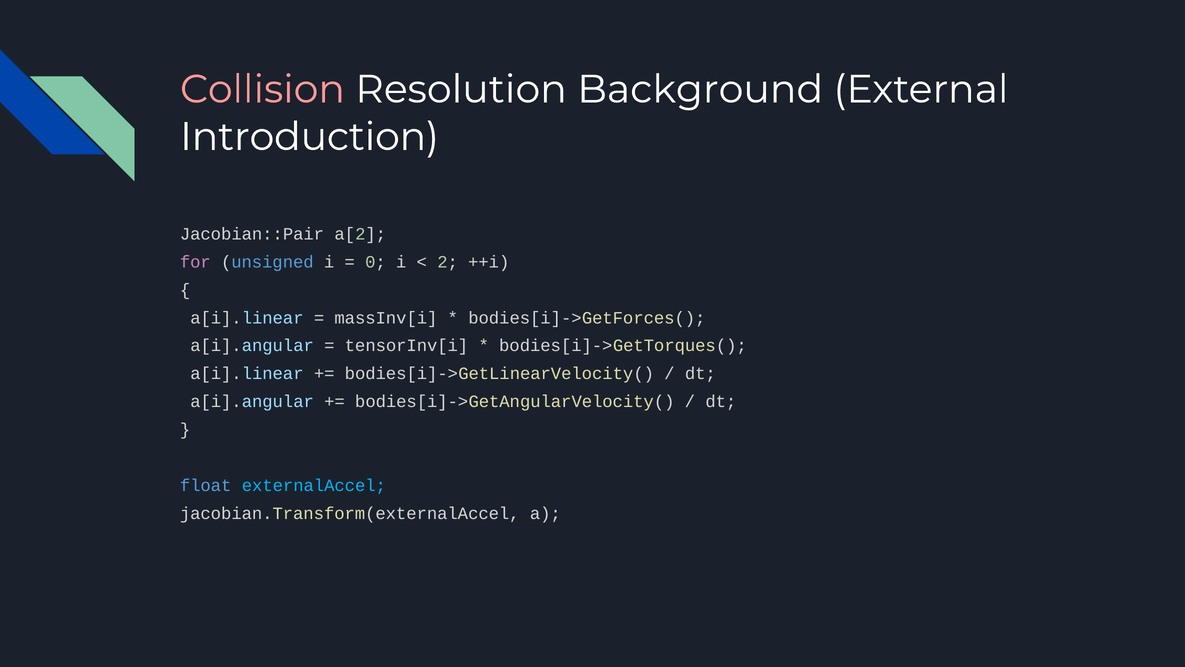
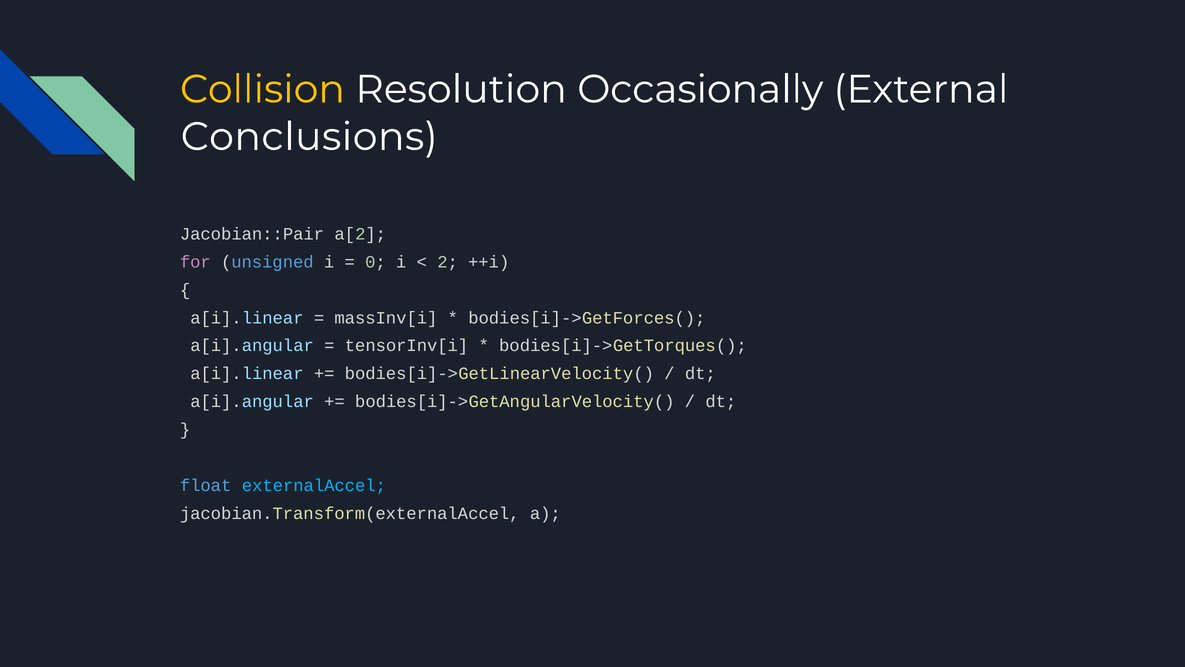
Collision colour: pink -> yellow (262, 89)
Background: Background -> Occasionally (700, 89)
Introduction: Introduction -> Conclusions (309, 137)
